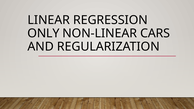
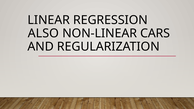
ONLY: ONLY -> ALSO (43, 33)
